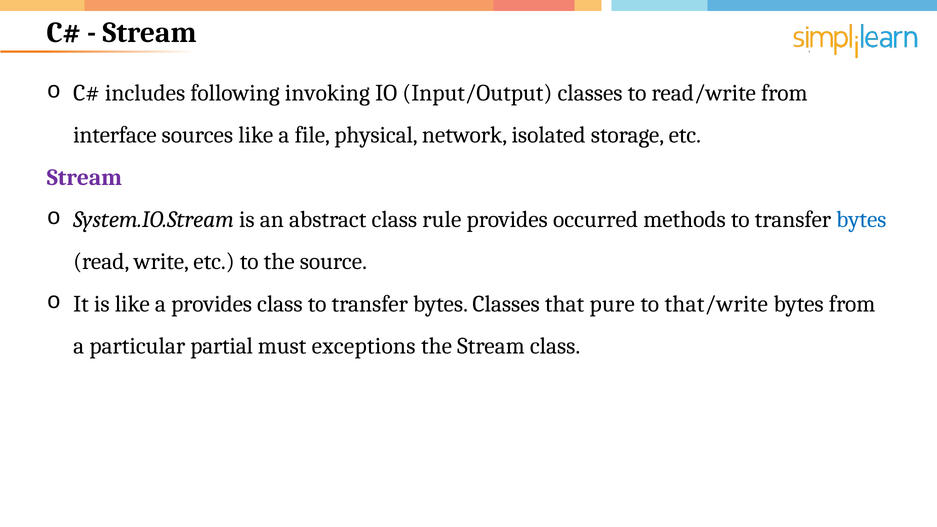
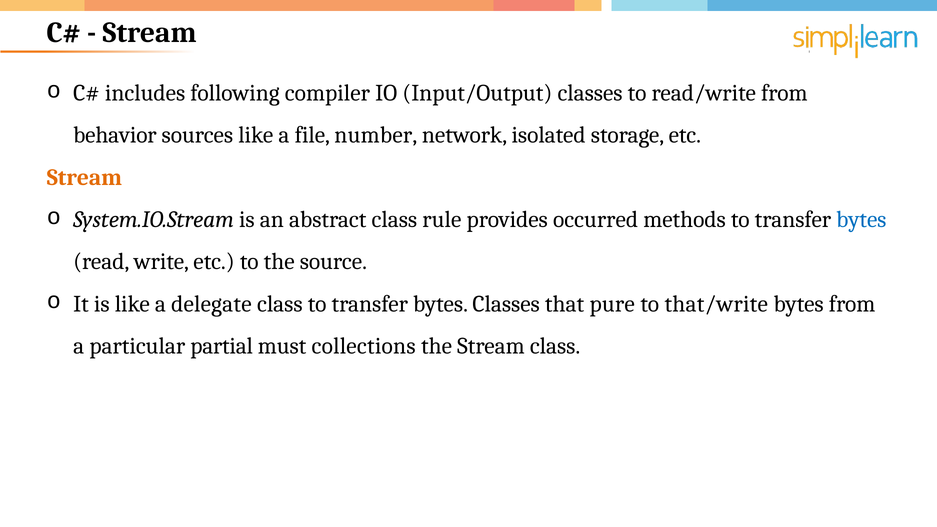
invoking: invoking -> compiler (327, 93)
interface: interface -> behavior (115, 135)
physical: physical -> number (376, 135)
Stream colour: purple -> orange (84, 177)
a provides: provides -> delegate (211, 304)
exceptions: exceptions -> collections (364, 346)
